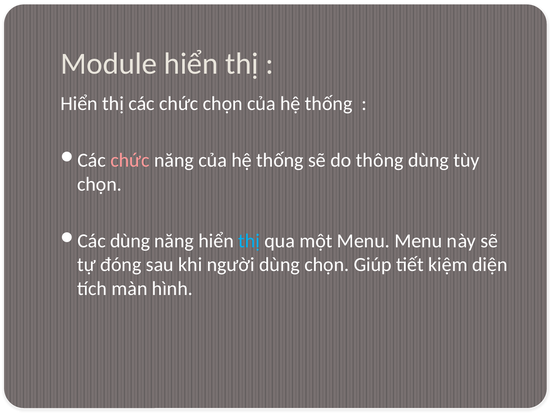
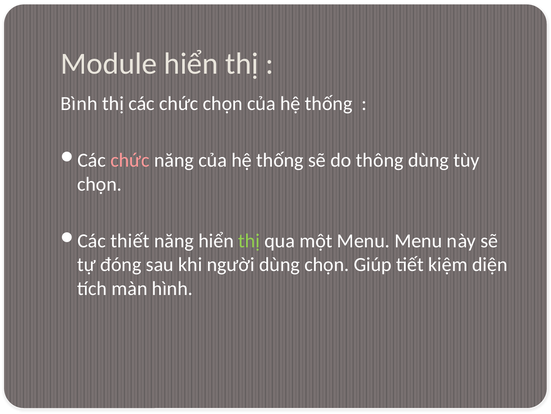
Hiển: Hiển -> Bình (79, 103)
dùng: dùng -> thiết (130, 240)
thị colour: light blue -> light green (249, 240)
